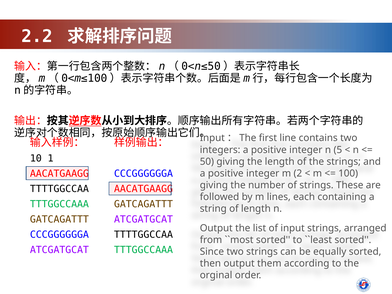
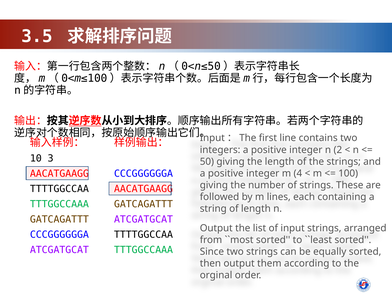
2.2: 2.2 -> 3.5 (37, 36)
5: 5 -> 2 (338, 150)
1: 1 -> 3 (51, 158)
2: 2 -> 4 (298, 173)
